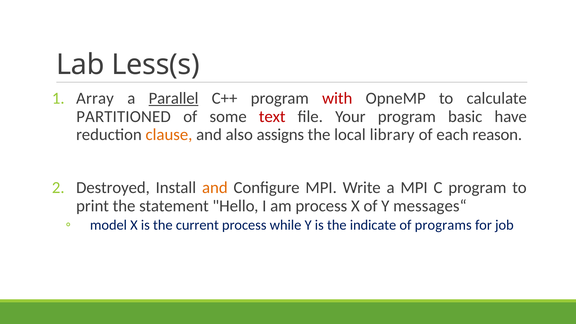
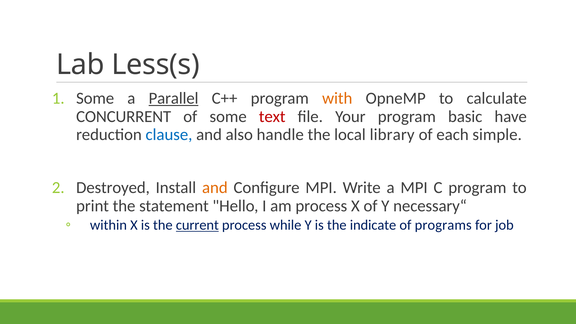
Array: Array -> Some (95, 98)
with colour: red -> orange (337, 98)
PARTITIONED: PARTITIONED -> CONCURRENT (124, 116)
clause colour: orange -> blue (169, 135)
assigns: assigns -> handle (280, 135)
reason: reason -> simple (497, 135)
messages“: messages“ -> necessary“ (430, 206)
model: model -> within (108, 225)
current underline: none -> present (197, 225)
